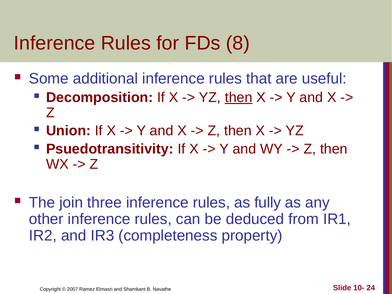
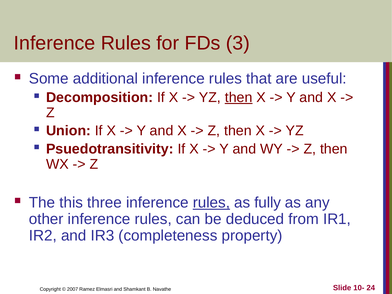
8: 8 -> 3 (238, 43)
join: join -> this (71, 203)
rules underline: none -> present (211, 203)
